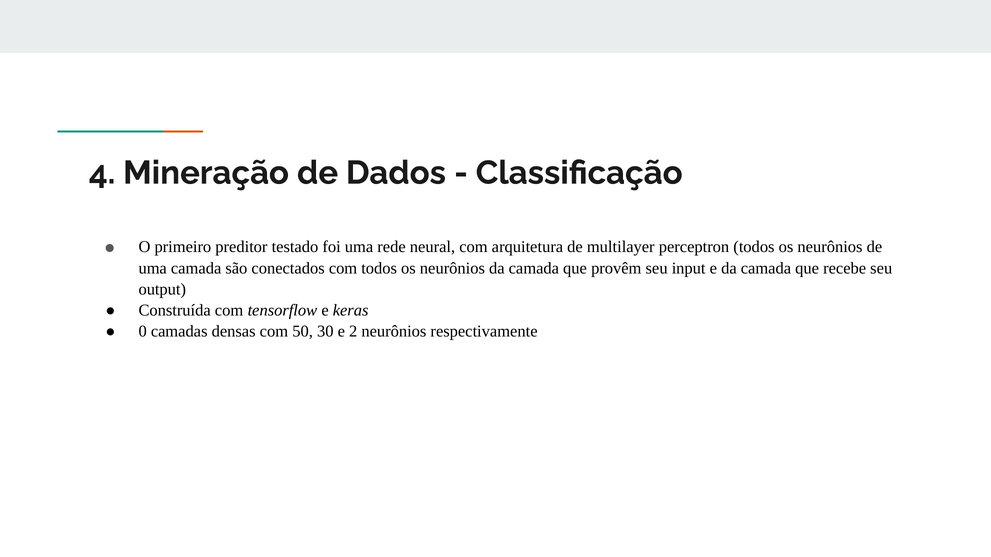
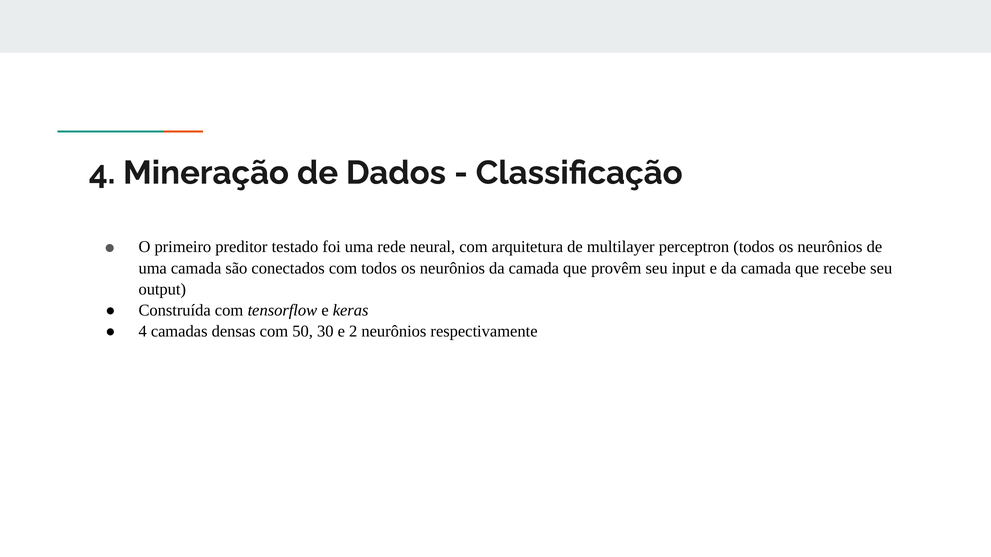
0: 0 -> 4 (143, 331)
